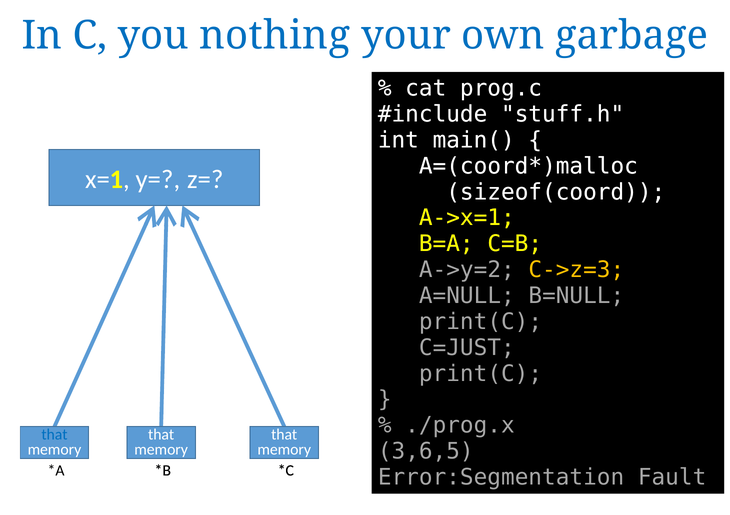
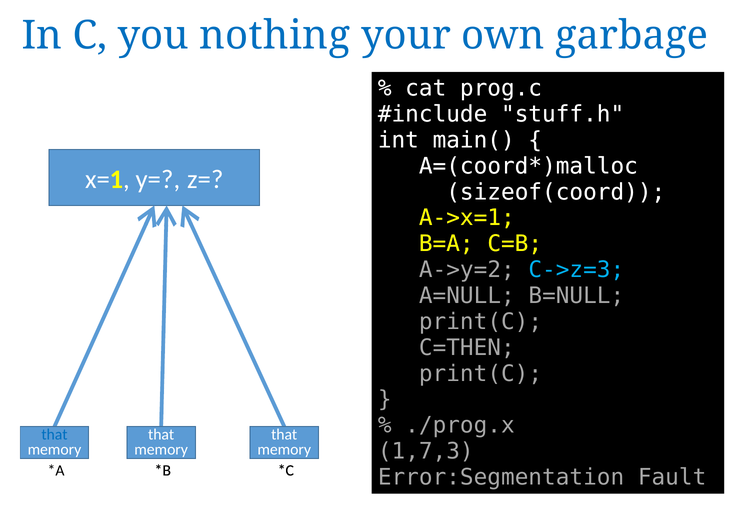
C->z=3 colour: yellow -> light blue (576, 270)
C=JUST: C=JUST -> C=THEN (467, 347)
3,6,5: 3,6,5 -> 1,7,3 (426, 451)
